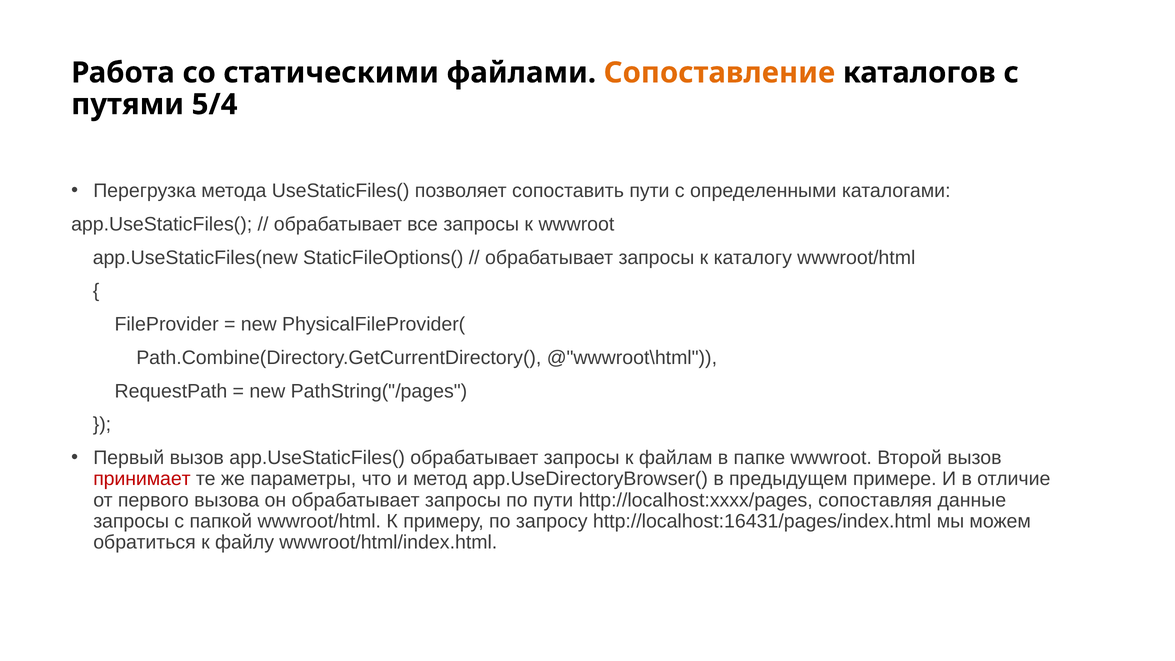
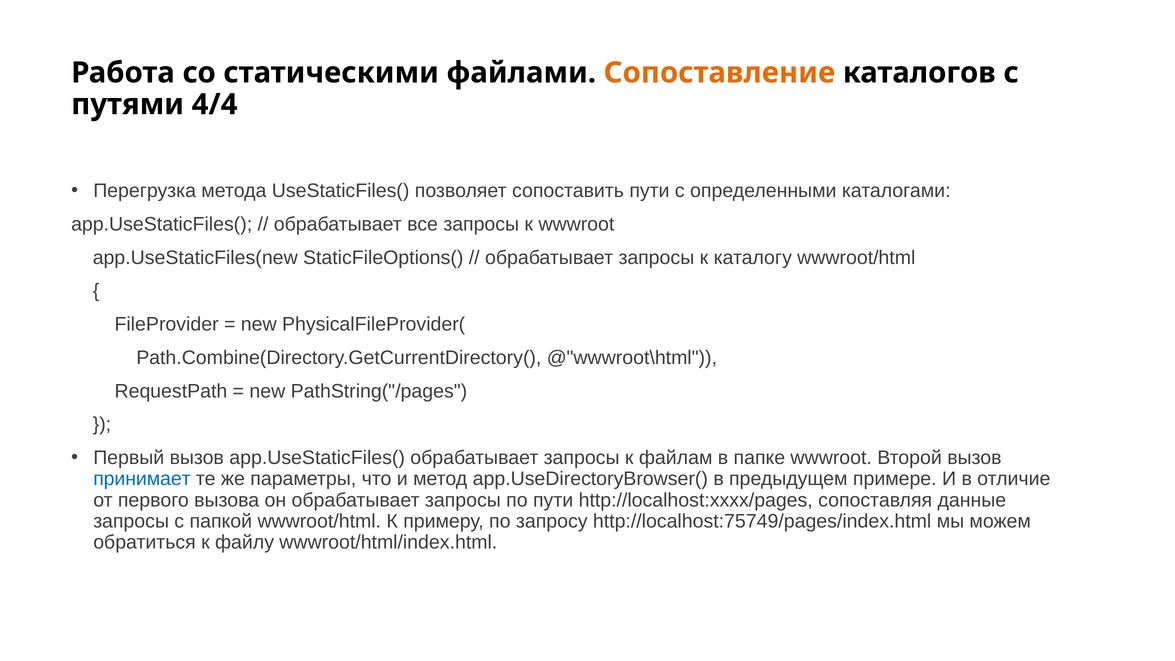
5/4: 5/4 -> 4/4 (215, 104)
принимает colour: red -> blue (142, 479)
http://localhost:16431/pages/index.html: http://localhost:16431/pages/index.html -> http://localhost:75749/pages/index.html (762, 521)
